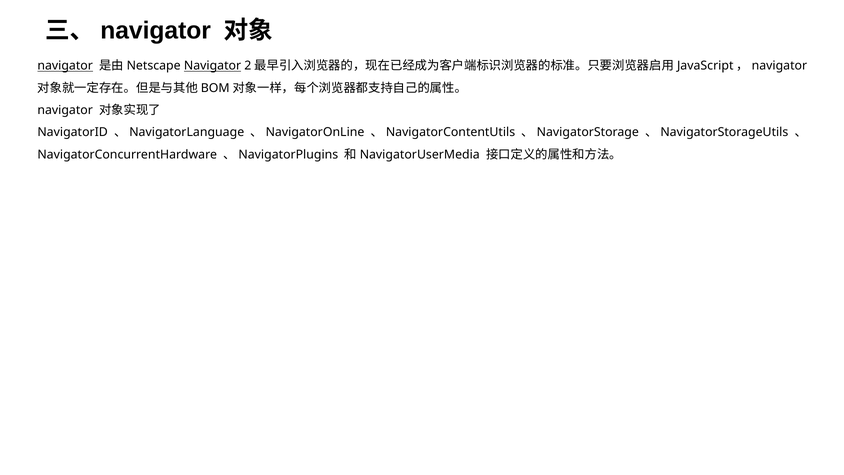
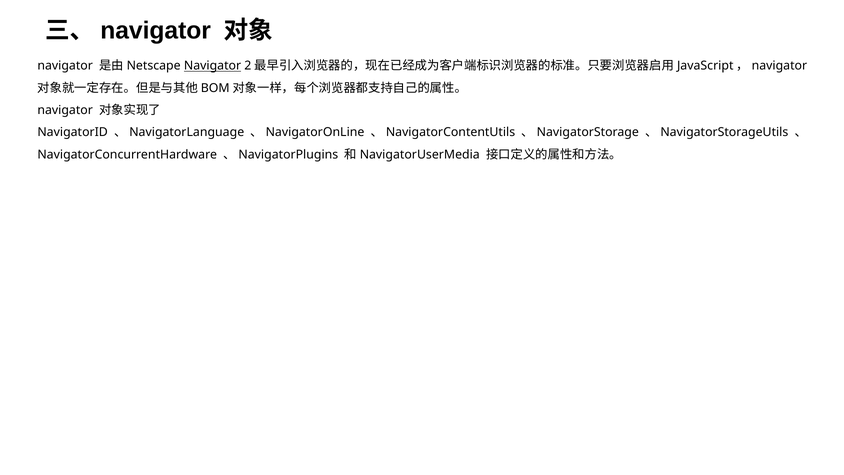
navigator underline: present -> none (65, 66)
